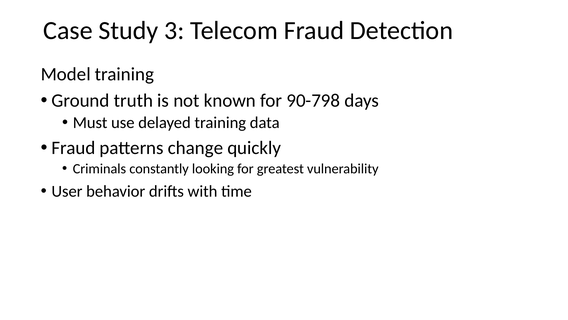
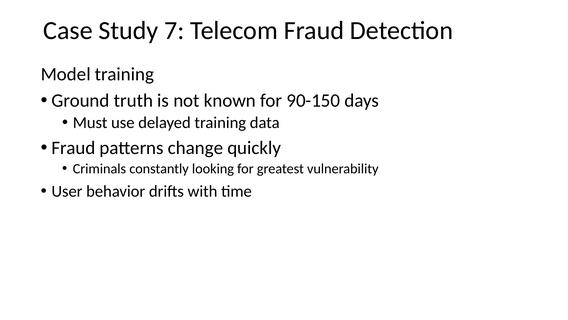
3: 3 -> 7 (174, 31)
90-798: 90-798 -> 90-150 (313, 100)
